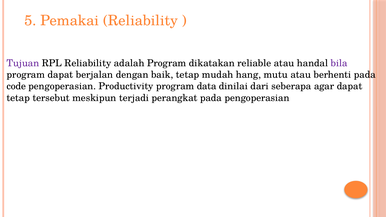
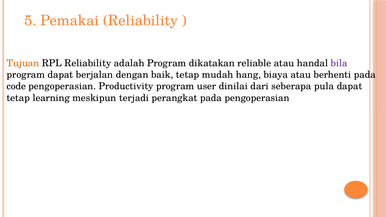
Tujuan colour: purple -> orange (23, 63)
mutu: mutu -> biaya (276, 75)
data: data -> user (207, 86)
agar: agar -> pula (324, 86)
tersebut: tersebut -> learning (51, 98)
